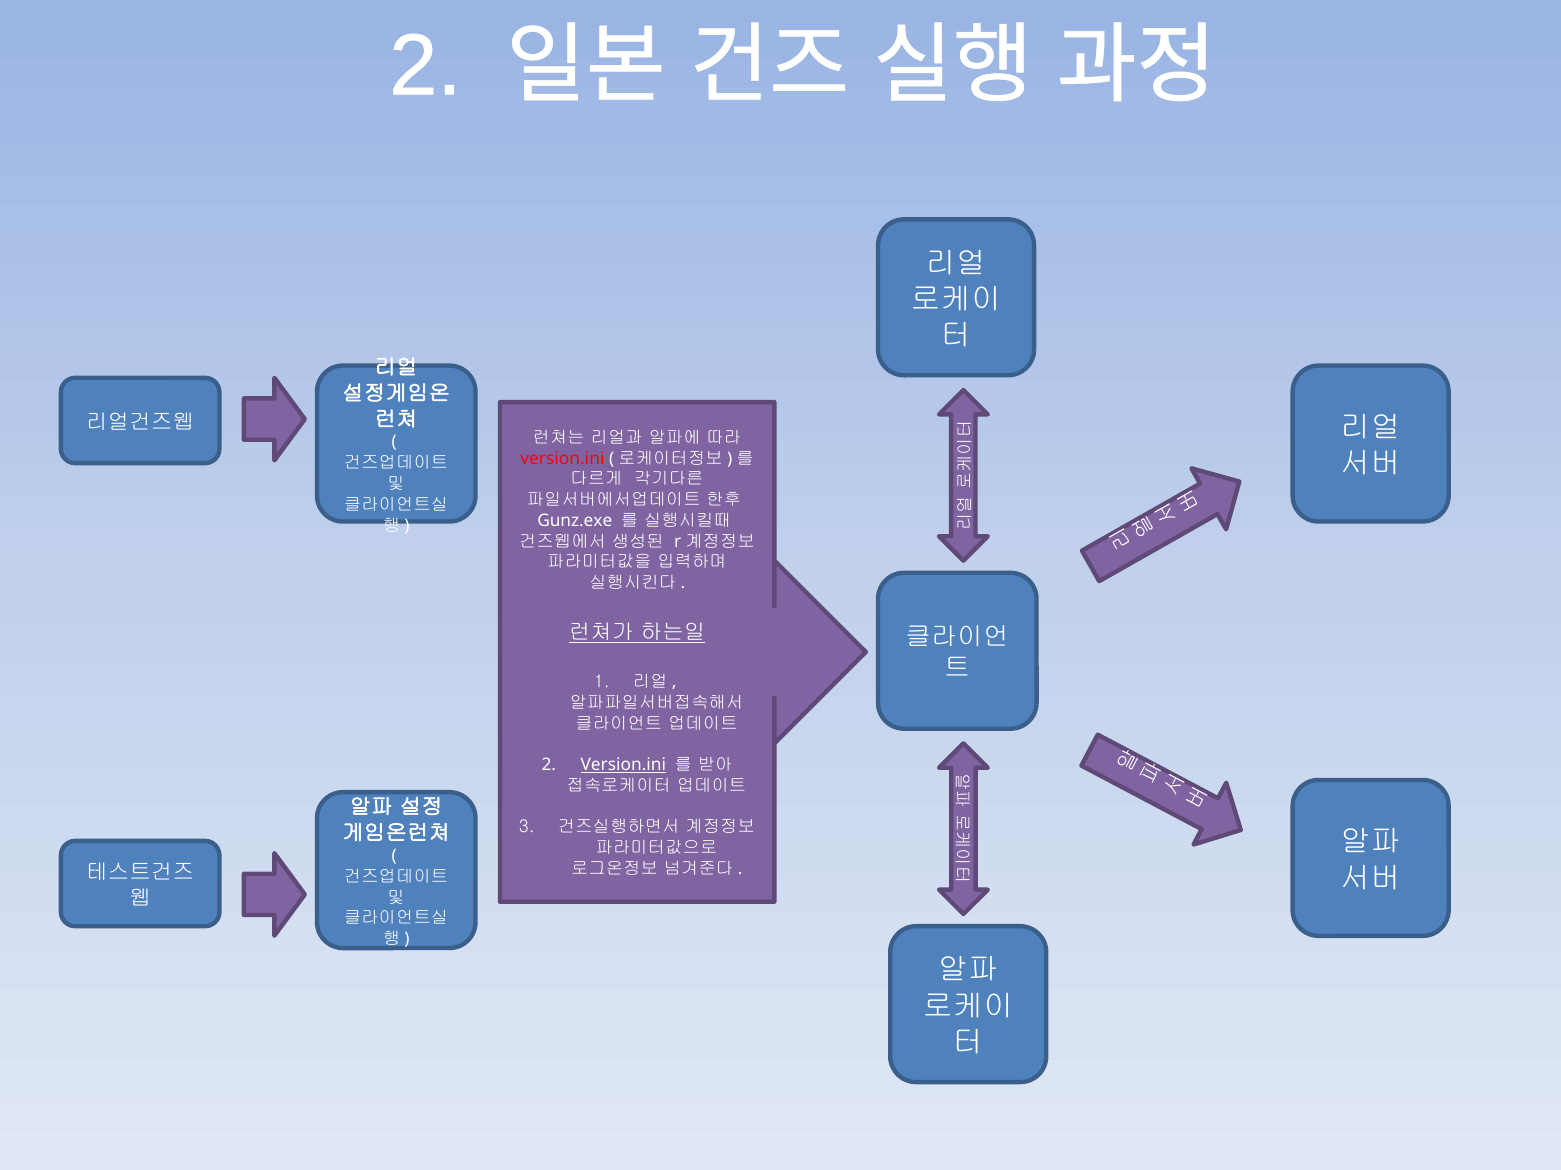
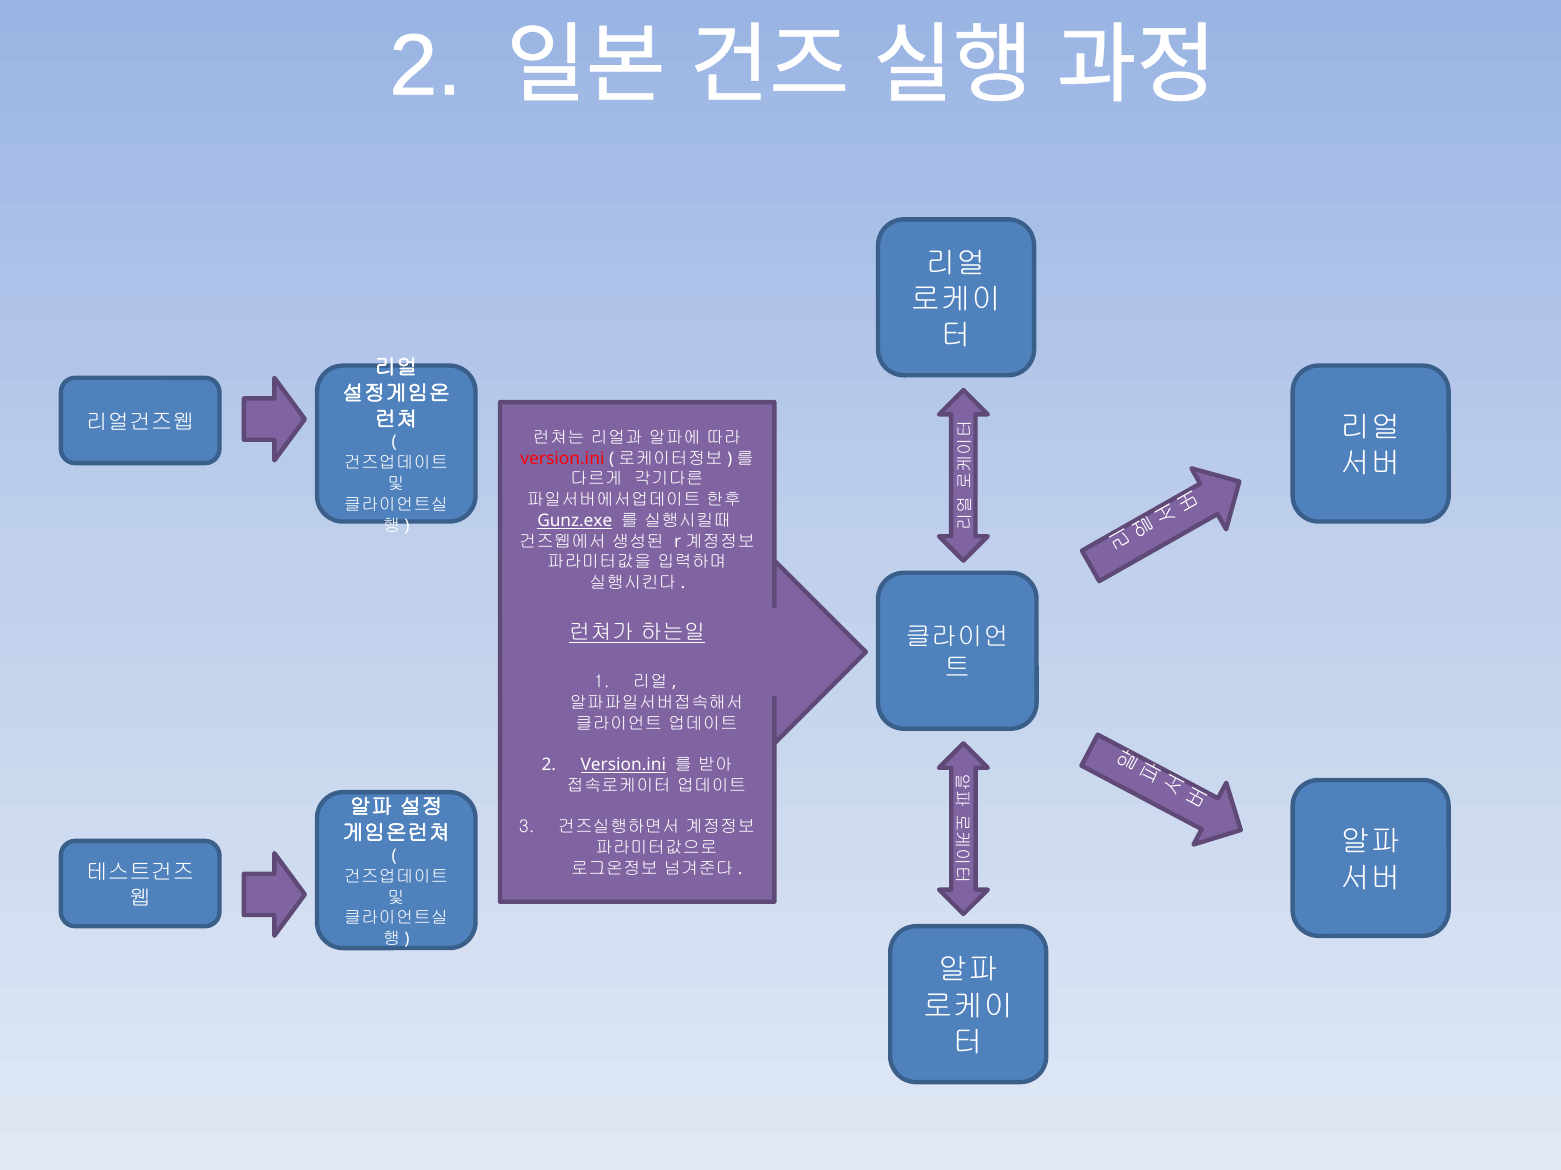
Gunz.exe underline: none -> present (575, 521)
